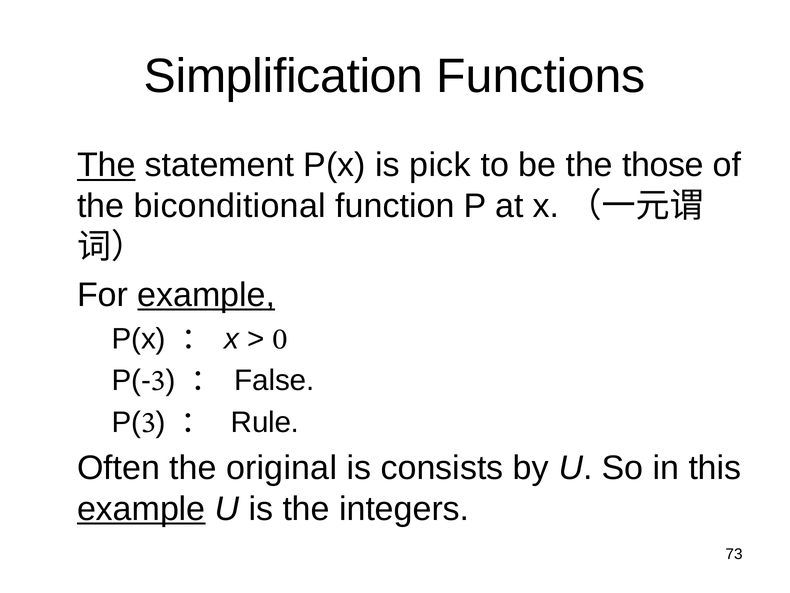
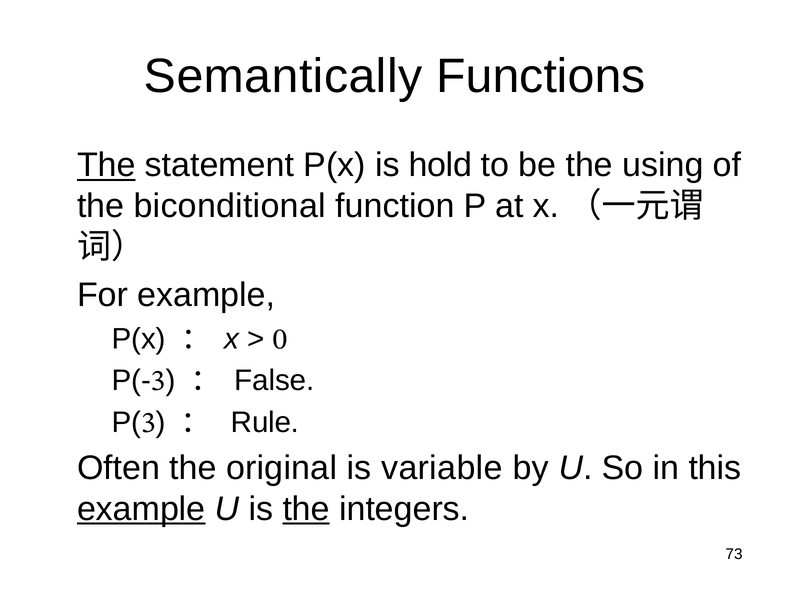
Simplification: Simplification -> Semantically (283, 76)
pick: pick -> hold (440, 165)
those: those -> using (663, 165)
example underline: present -> none (206, 295)
consists: consists -> variable (442, 468)
the underline: none -> present (306, 508)
